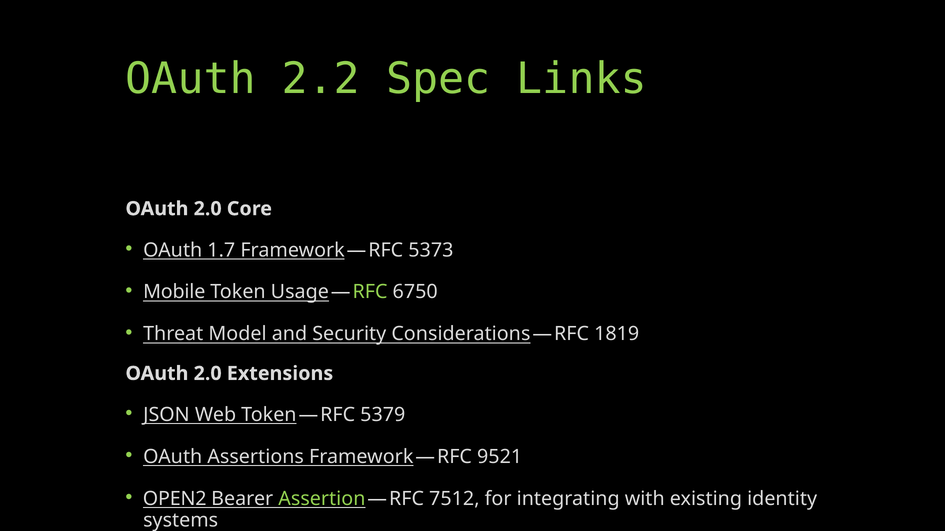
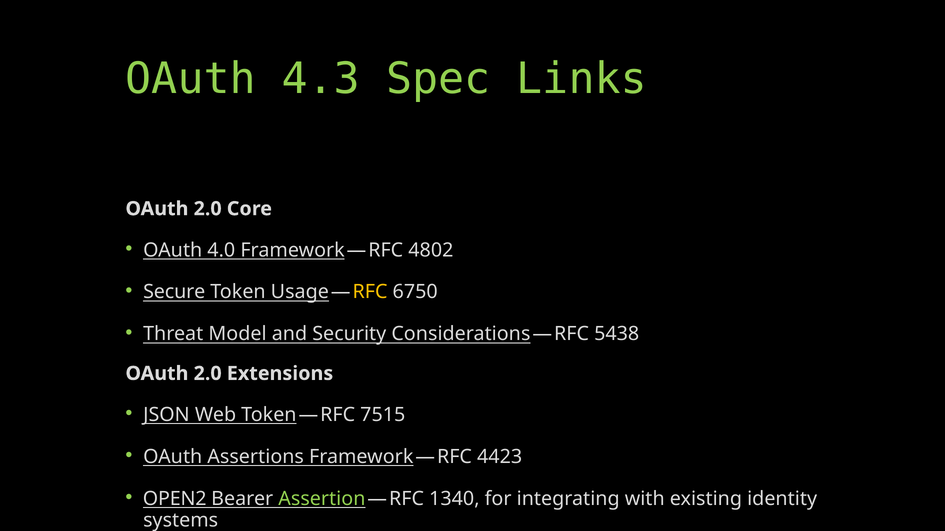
2.2: 2.2 -> 4.3 (321, 79)
1.7: 1.7 -> 4.0 (221, 250)
5373: 5373 -> 4802 (431, 250)
Mobile: Mobile -> Secure (174, 292)
RFC colour: light green -> yellow (370, 292)
1819: 1819 -> 5438 (617, 334)
5379: 5379 -> 7515 (383, 415)
9521: 9521 -> 4423 (500, 457)
7512: 7512 -> 1340 (454, 499)
